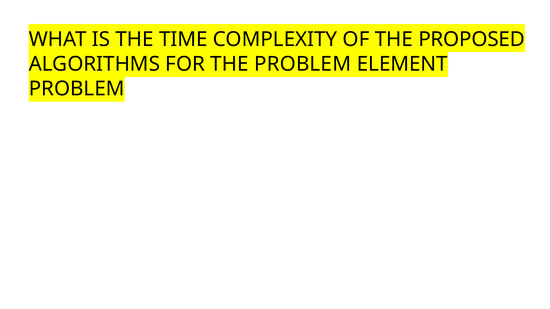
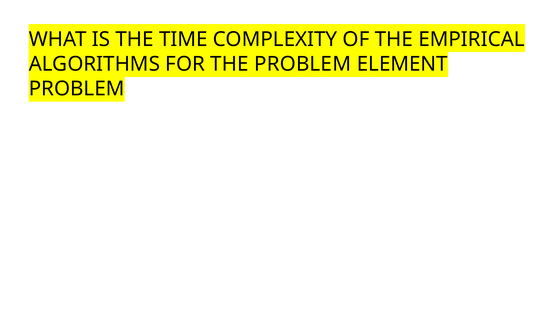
PROPOSED: PROPOSED -> EMPIRICAL (472, 39)
